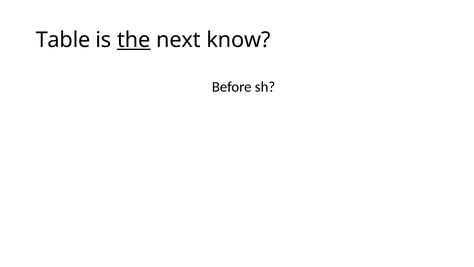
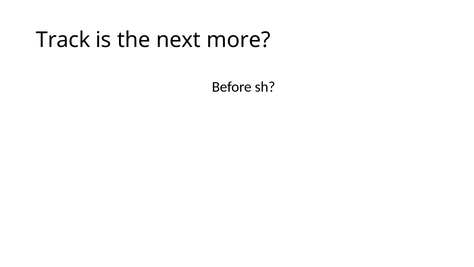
Table: Table -> Track (63, 40)
the underline: present -> none (134, 40)
know: know -> more (238, 40)
